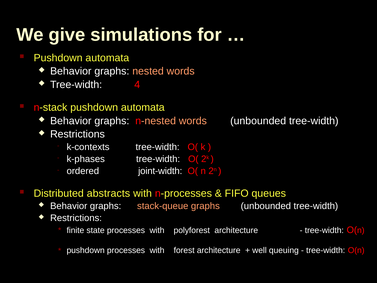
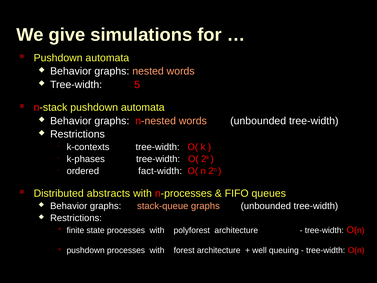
4: 4 -> 5 (137, 85)
joint-width: joint-width -> fact-width (160, 171)
